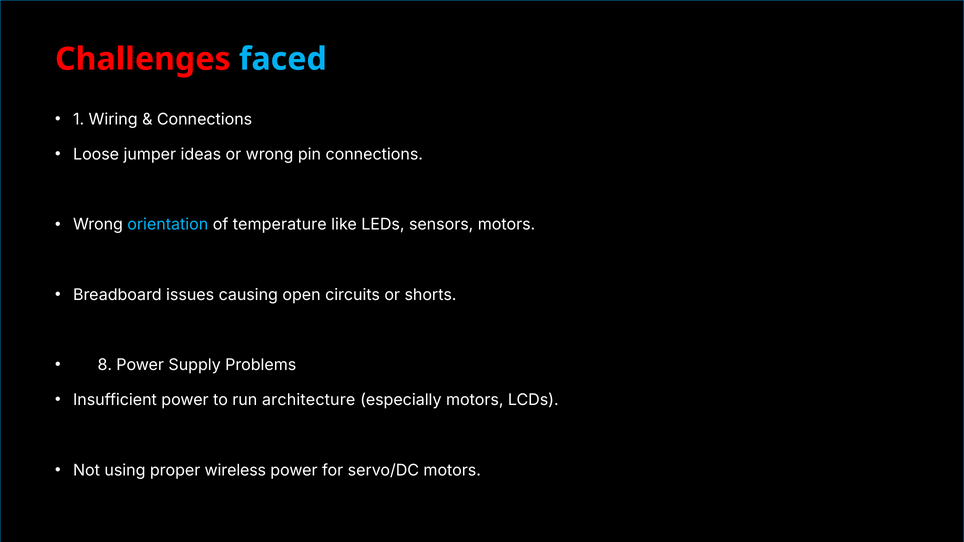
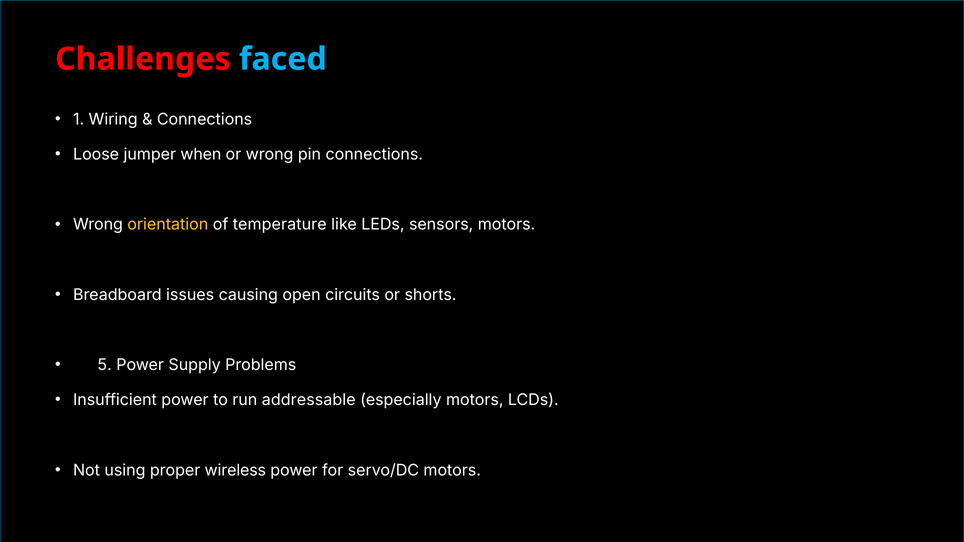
ideas: ideas -> when (201, 155)
orientation colour: light blue -> yellow (168, 225)
8: 8 -> 5 (105, 365)
architecture: architecture -> addressable (309, 400)
